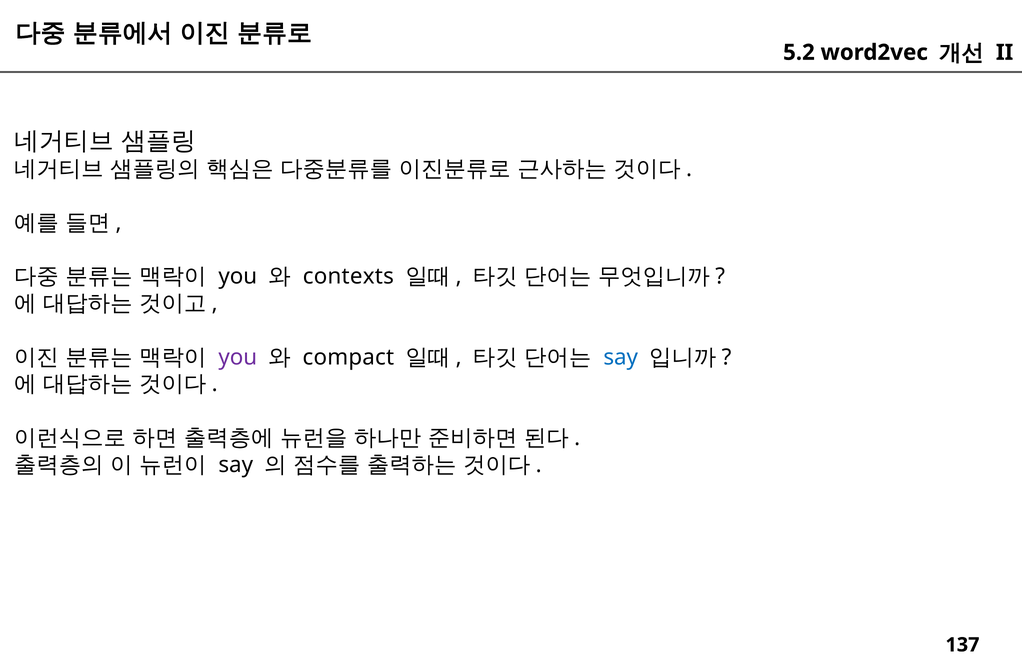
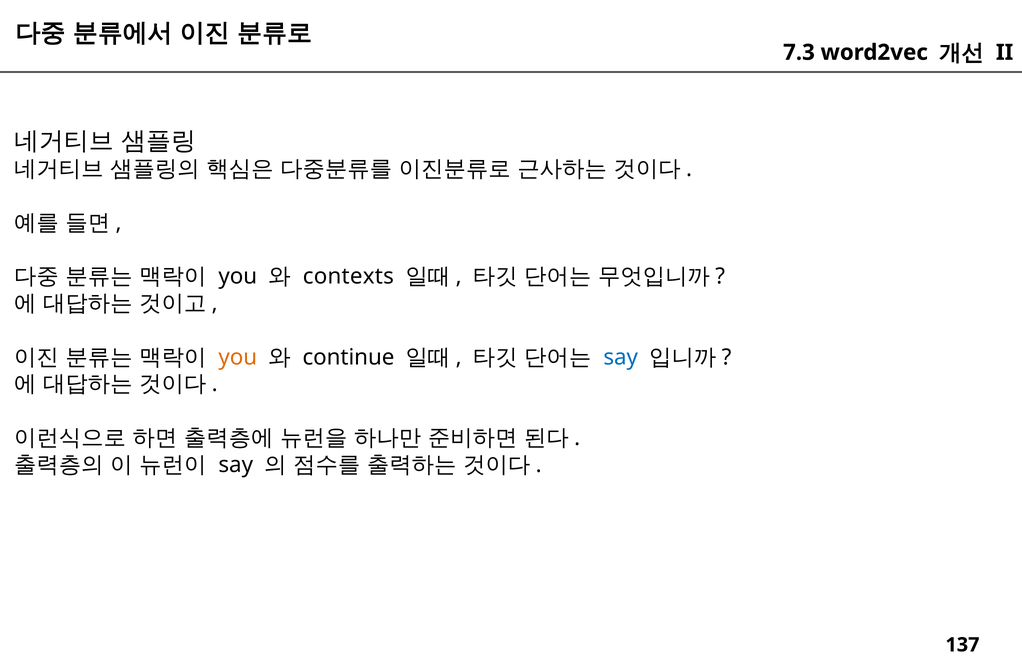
5.2: 5.2 -> 7.3 (799, 52)
you colour: purple -> orange (238, 357)
compact: compact -> continue (348, 357)
